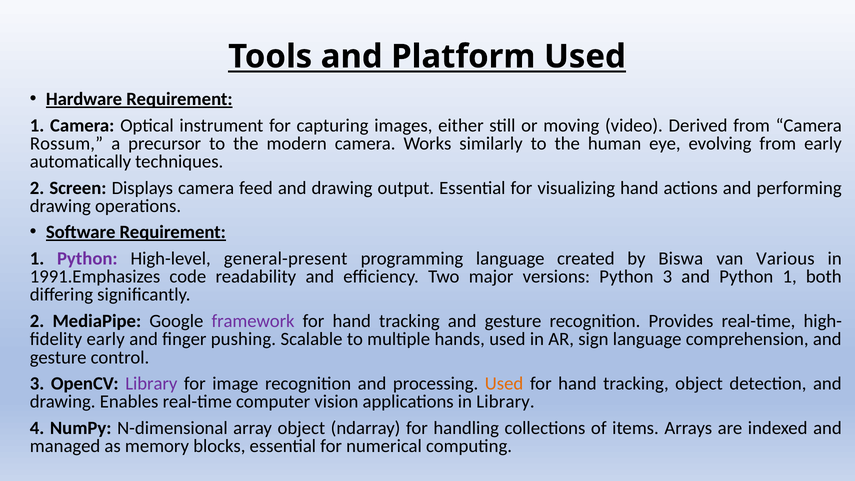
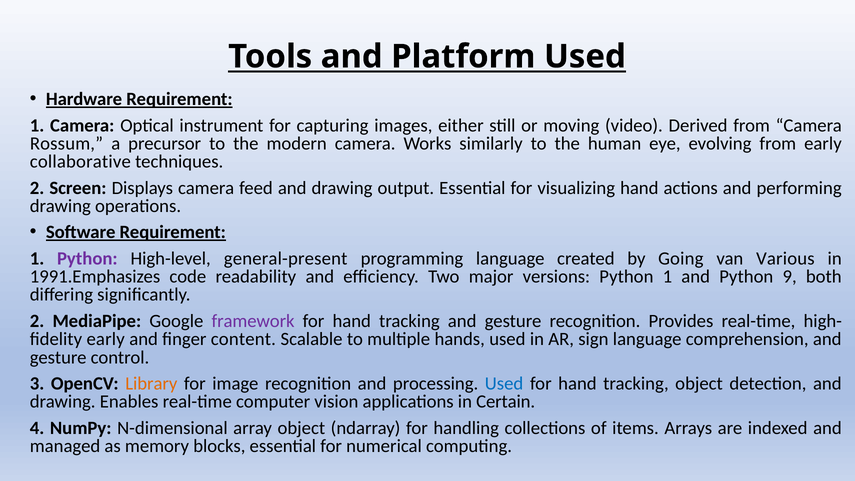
automatically: automatically -> collaborative (80, 162)
Biswa: Biswa -> Going (681, 258)
Python 3: 3 -> 1 (667, 277)
Python 1: 1 -> 9 (790, 277)
pushing: pushing -> content (243, 339)
Library colour: purple -> orange (151, 383)
Used colour: orange -> blue (504, 383)
in Library: Library -> Certain (506, 402)
